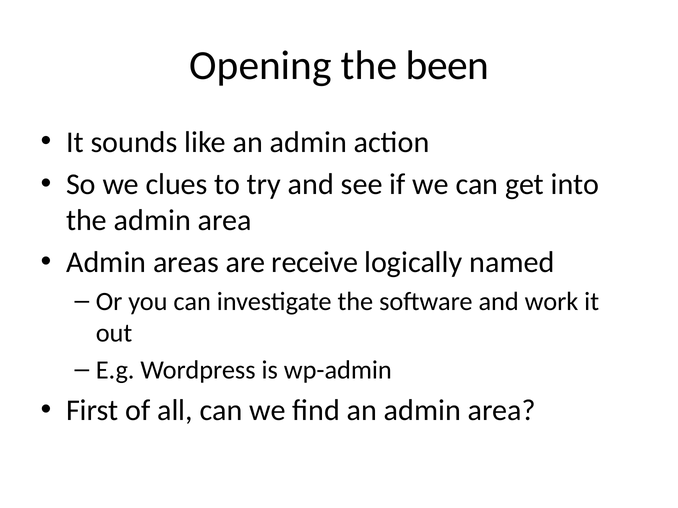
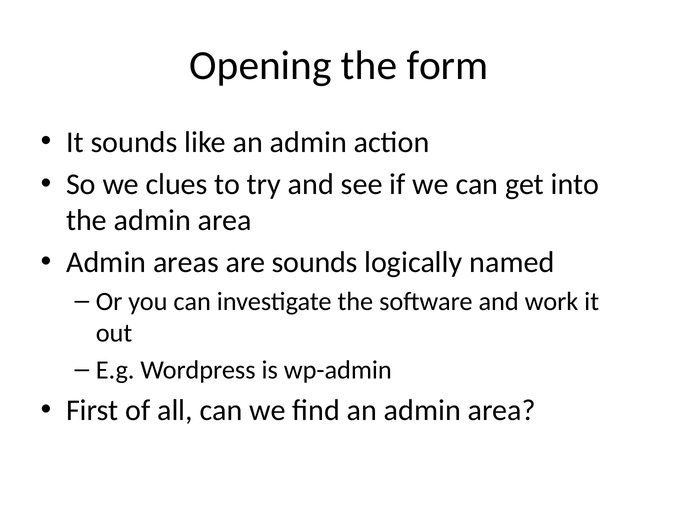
been: been -> form (447, 66)
are receive: receive -> sounds (315, 263)
